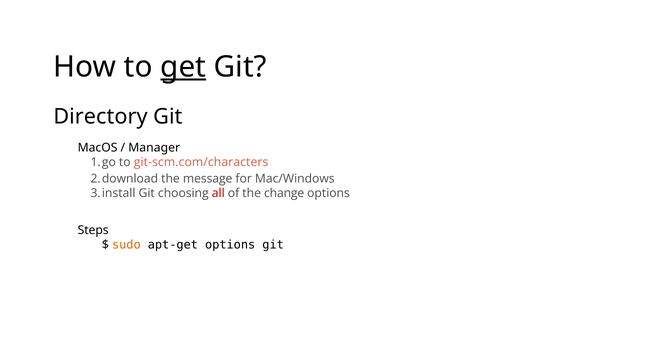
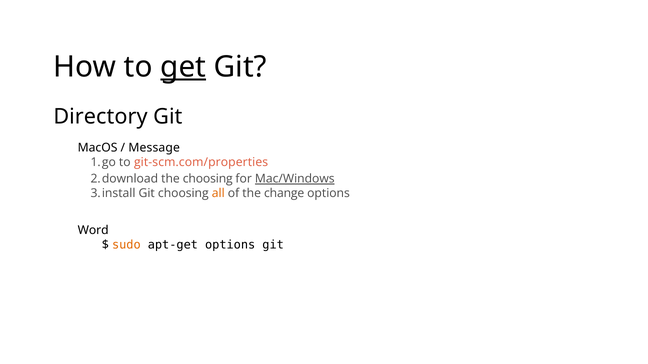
Manager: Manager -> Message (154, 148)
git-scm.com/characters: git-scm.com/characters -> git-scm.com/properties (201, 163)
the message: message -> choosing (208, 179)
Mac/Windows underline: none -> present (295, 179)
all colour: red -> orange (218, 194)
Steps: Steps -> Word (93, 231)
